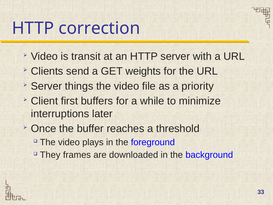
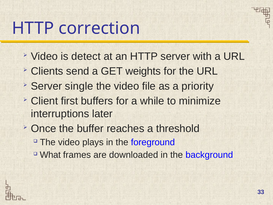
transit: transit -> detect (86, 56)
things: things -> single (79, 86)
They: They -> What (50, 155)
